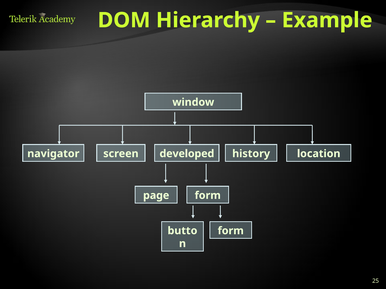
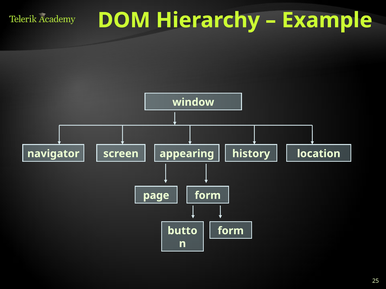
developed: developed -> appearing (187, 154)
